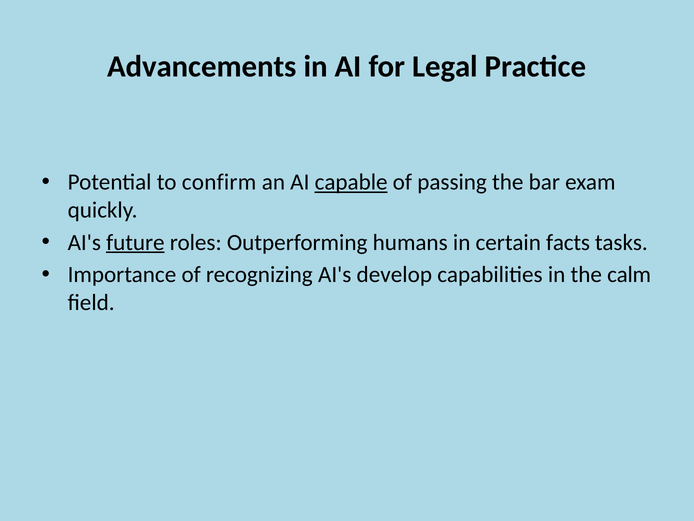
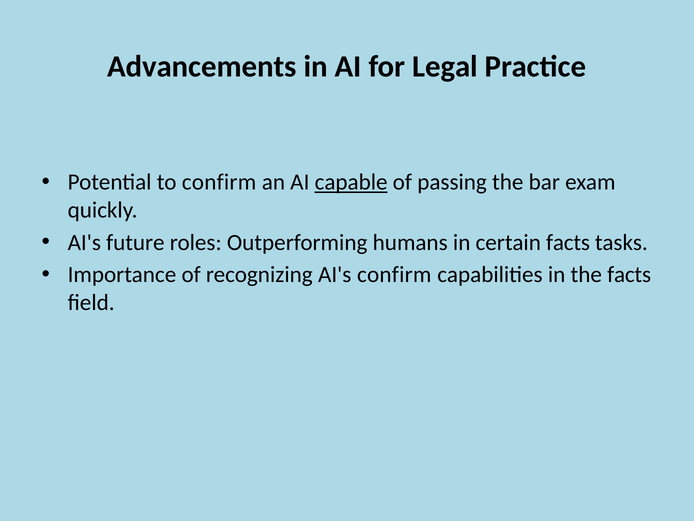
future underline: present -> none (135, 242)
AI's develop: develop -> confirm (394, 275)
the calm: calm -> facts (629, 275)
